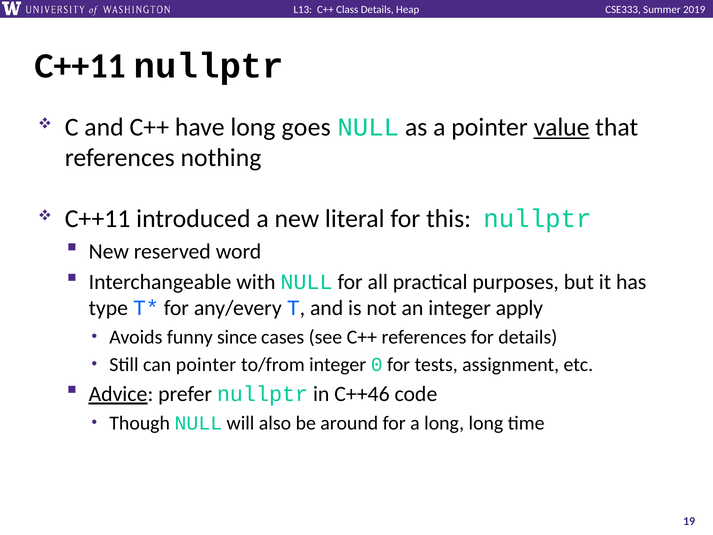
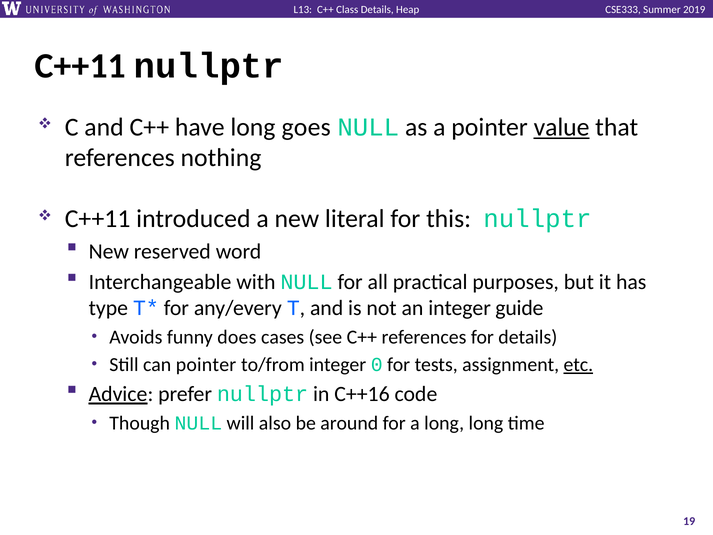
apply: apply -> guide (519, 308)
since: since -> does (237, 337)
etc underline: none -> present (578, 365)
C++46: C++46 -> C++16 (362, 394)
